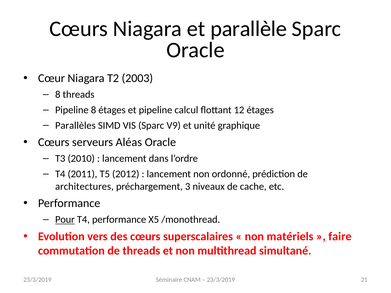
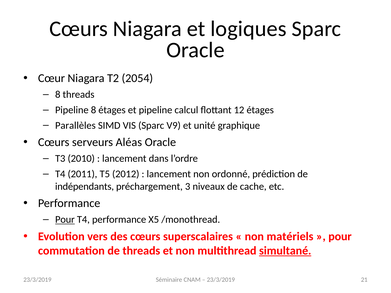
parallèle: parallèle -> logiques (248, 29)
2003: 2003 -> 2054 (137, 78)
architectures: architectures -> indépendants (85, 187)
faire: faire -> pour (340, 237)
simultané underline: none -> present (285, 251)
